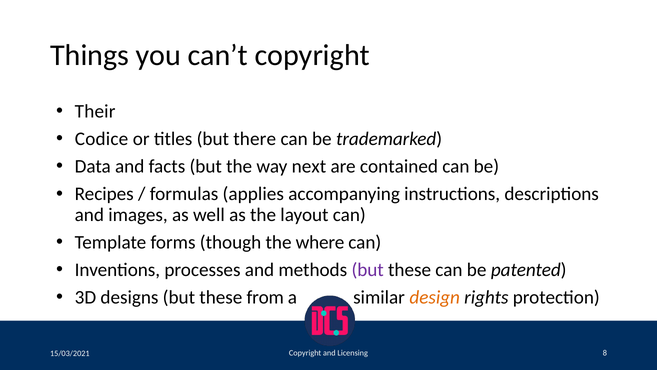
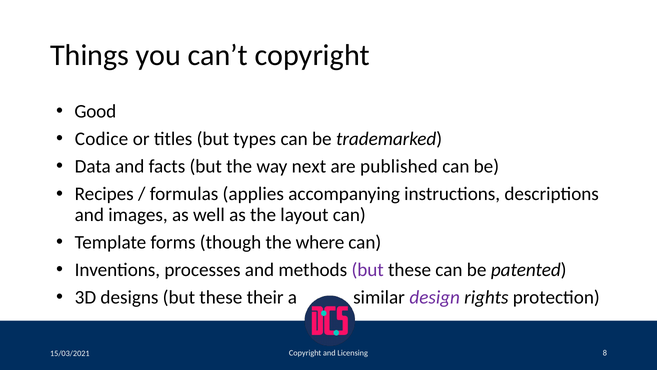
Their: Their -> Good (95, 111)
there: there -> types (255, 139)
contained: contained -> published (399, 166)
from: from -> their (265, 297)
design colour: orange -> purple (435, 297)
